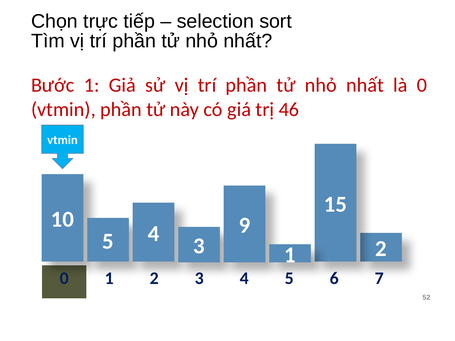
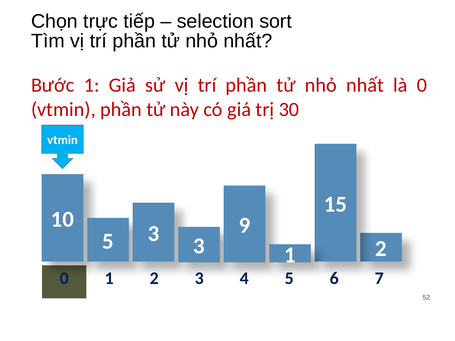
46: 46 -> 30 (289, 110)
5 4: 4 -> 3 (154, 234)
